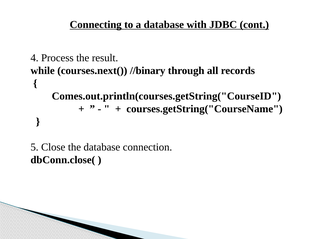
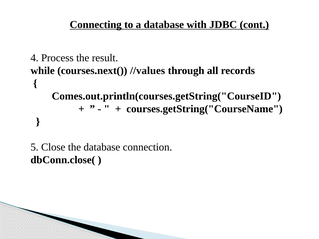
//binary: //binary -> //values (148, 71)
